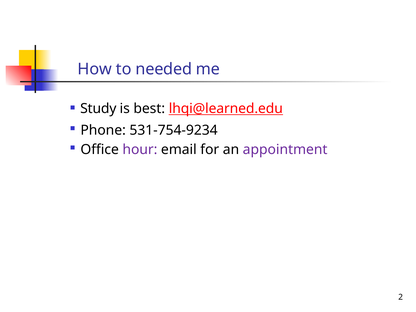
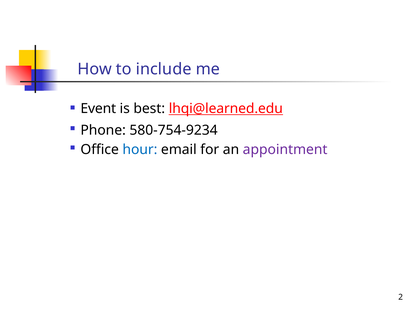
needed: needed -> include (164, 69)
Study: Study -> Event (98, 108)
531-754-9234: 531-754-9234 -> 580-754-9234 (174, 130)
hour colour: purple -> blue (140, 150)
